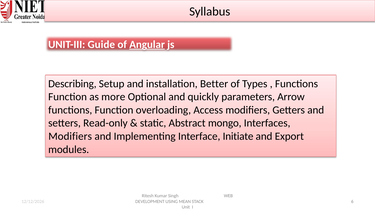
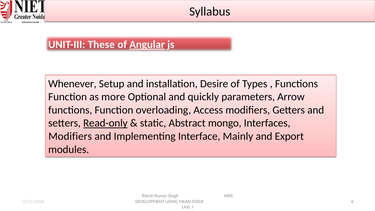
Guide: Guide -> These (101, 44)
Describing: Describing -> Whenever (72, 84)
Better: Better -> Desire (214, 84)
Read-only underline: none -> present (105, 123)
Initiate: Initiate -> Mainly (238, 136)
